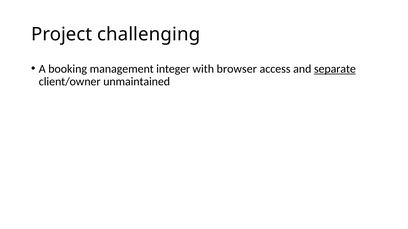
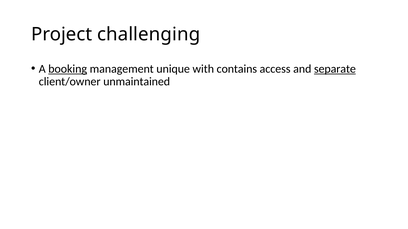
booking underline: none -> present (68, 69)
integer: integer -> unique (173, 69)
browser: browser -> contains (237, 69)
